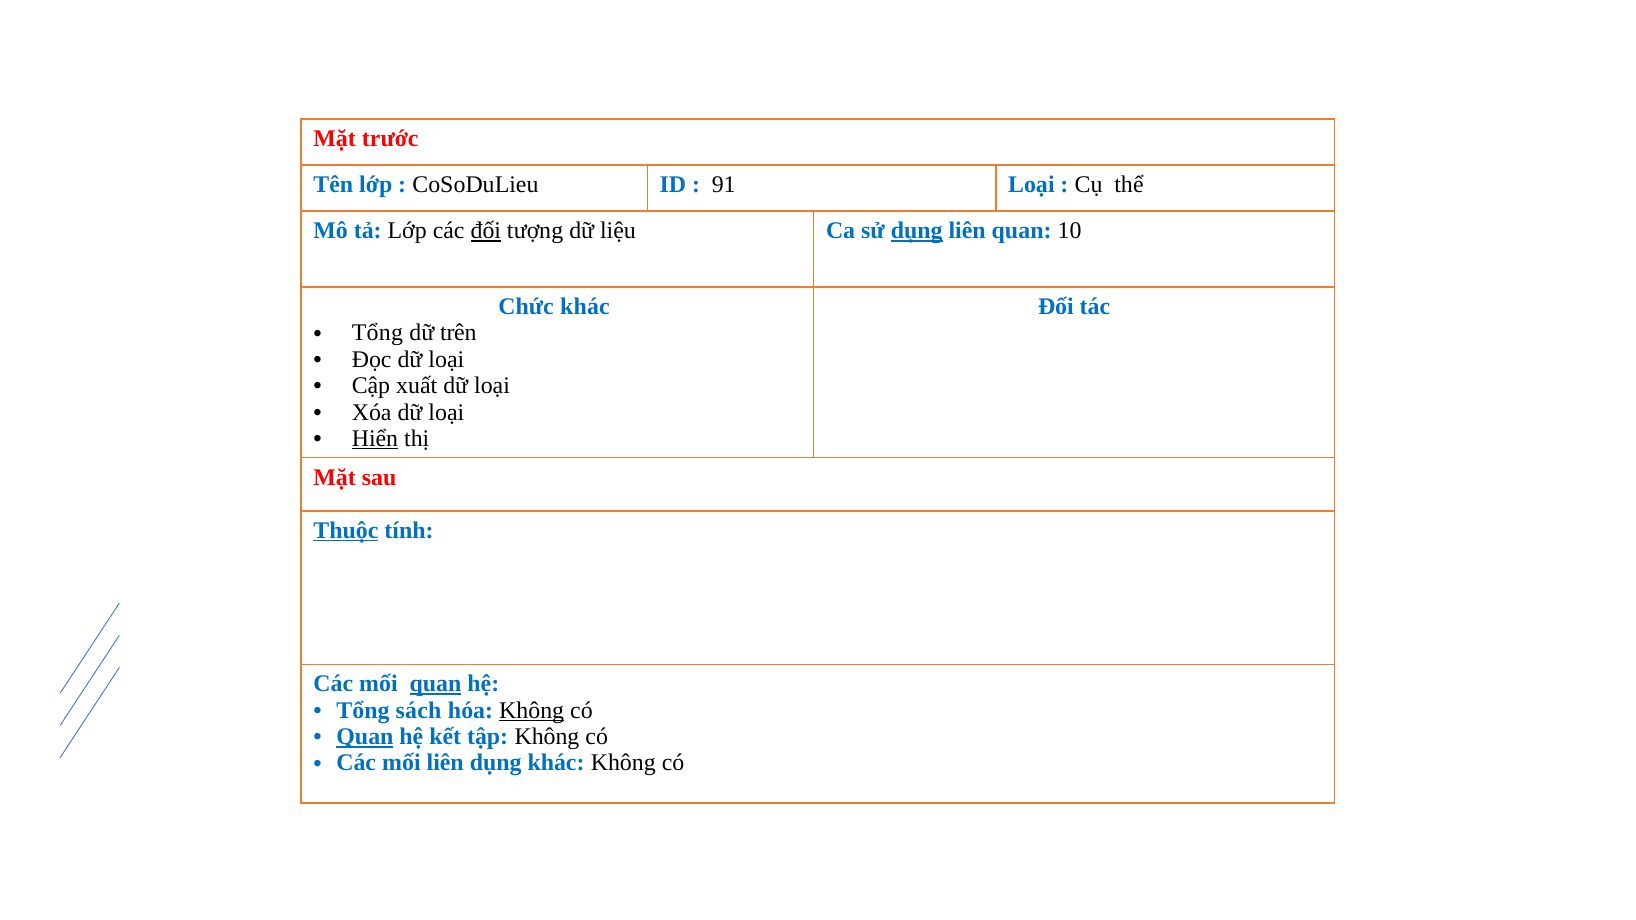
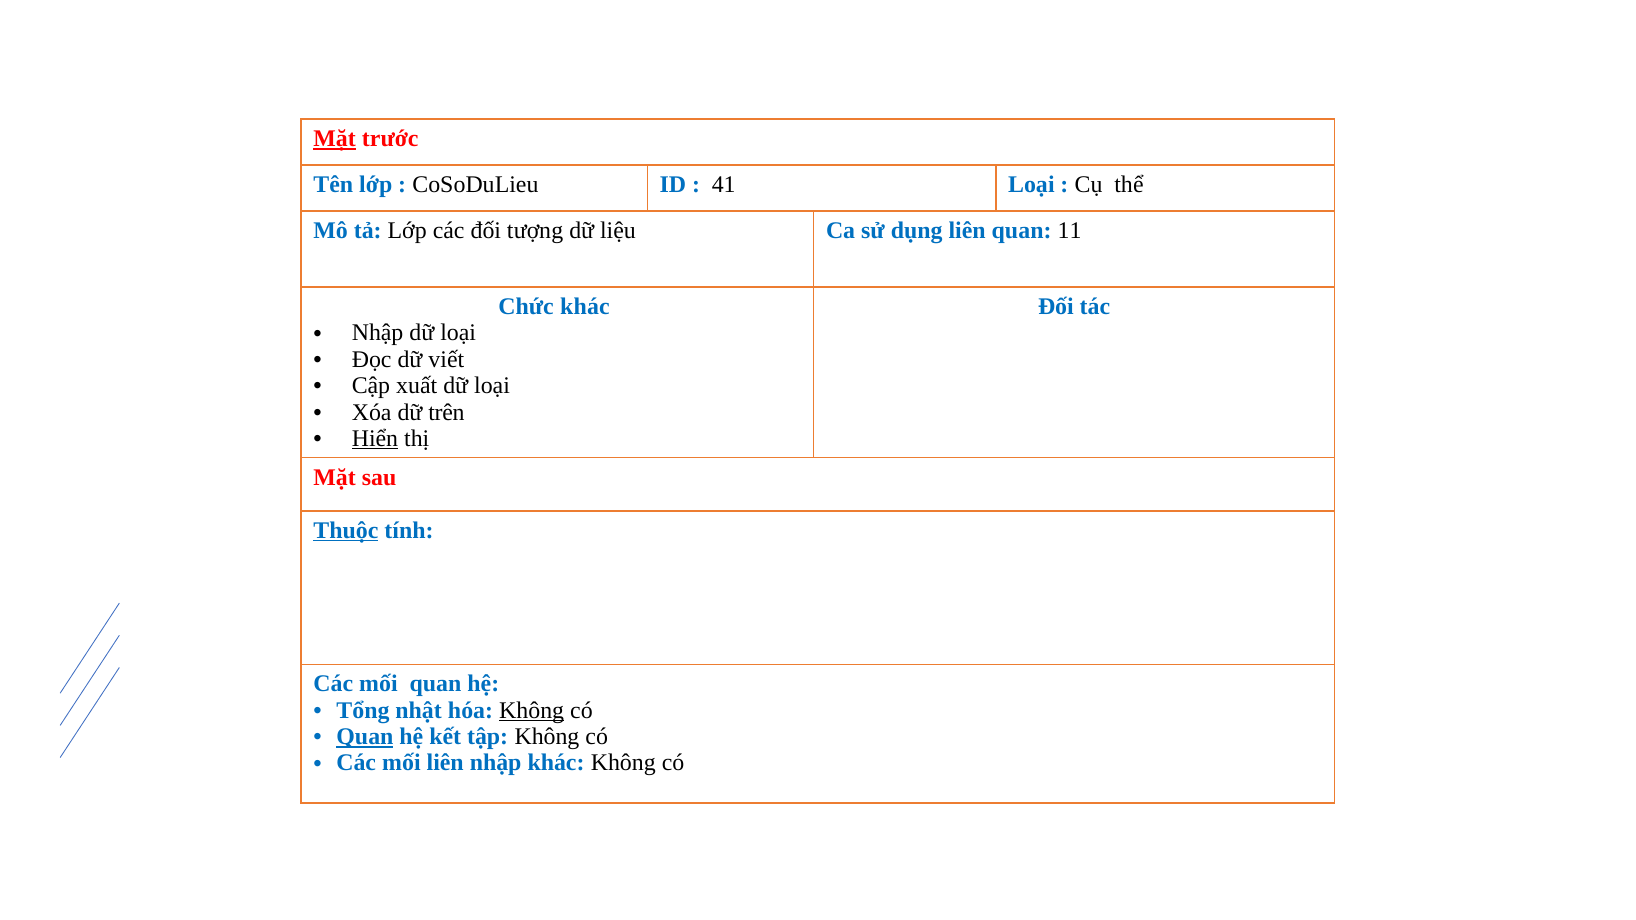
Mặt underline: none -> present (335, 139)
91: 91 -> 41 (724, 185)
đối underline: present -> none (486, 231)
dụng underline: present -> none (917, 231)
10: 10 -> 11 (1070, 231)
Tổng: Tổng -> Nhập (378, 333)
trên: trên -> loại (458, 333)
Đọc dữ loại: loại -> viết (446, 359)
Xóa dữ loại: loại -> trên (446, 412)
quan underline: present -> none (436, 684)
sách: sách -> nhật (419, 710)
liên dụng: dụng -> nhập (496, 763)
